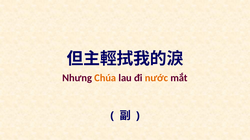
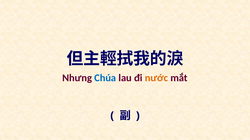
Chúa colour: orange -> blue (105, 78)
